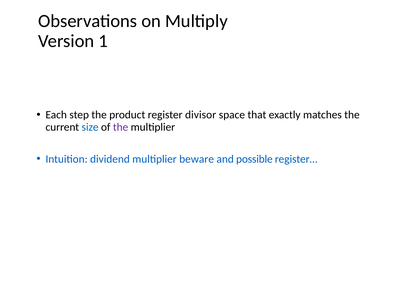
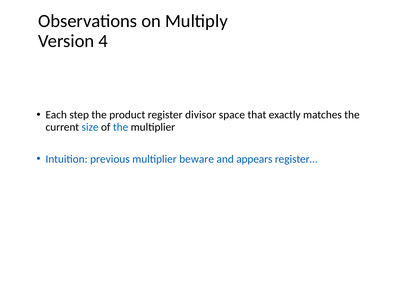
1: 1 -> 4 (103, 41)
the colour: purple -> blue (121, 127)
dividend: dividend -> previous (110, 159)
possible: possible -> appears (254, 159)
